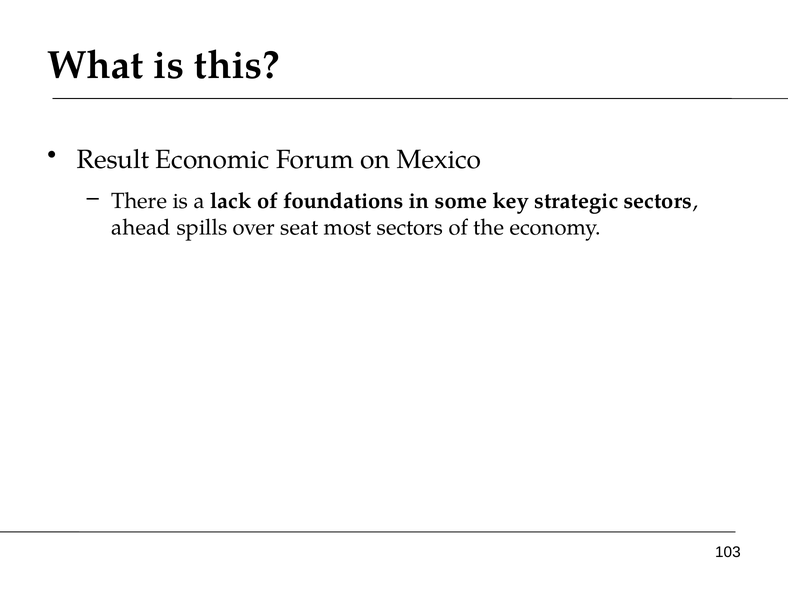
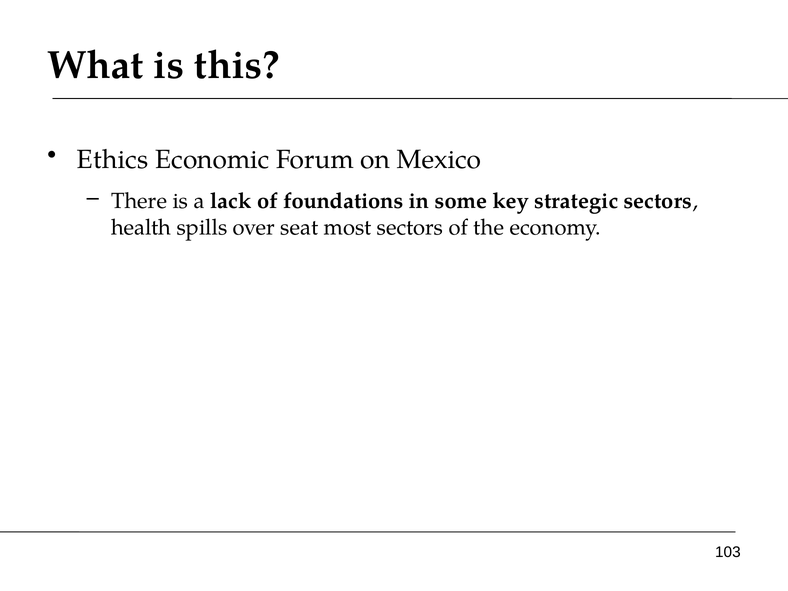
Result: Result -> Ethics (113, 159)
ahead: ahead -> health (141, 227)
